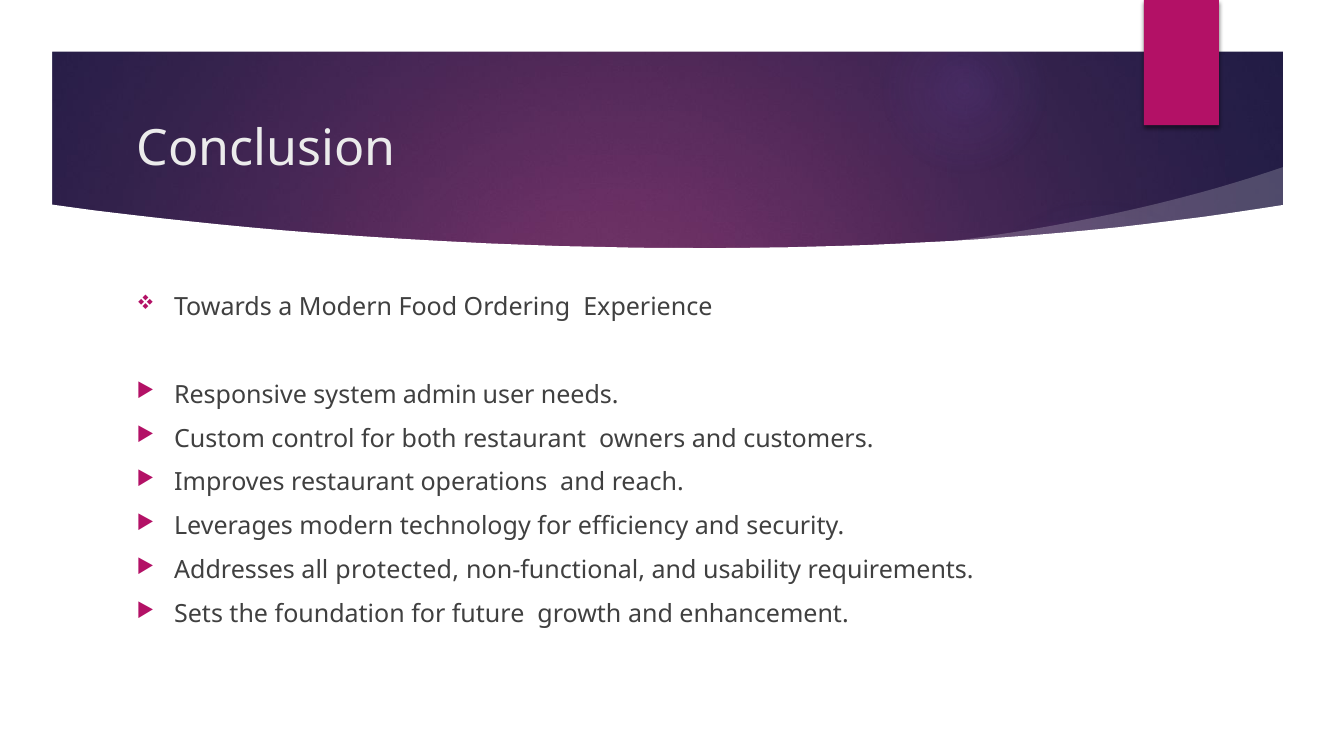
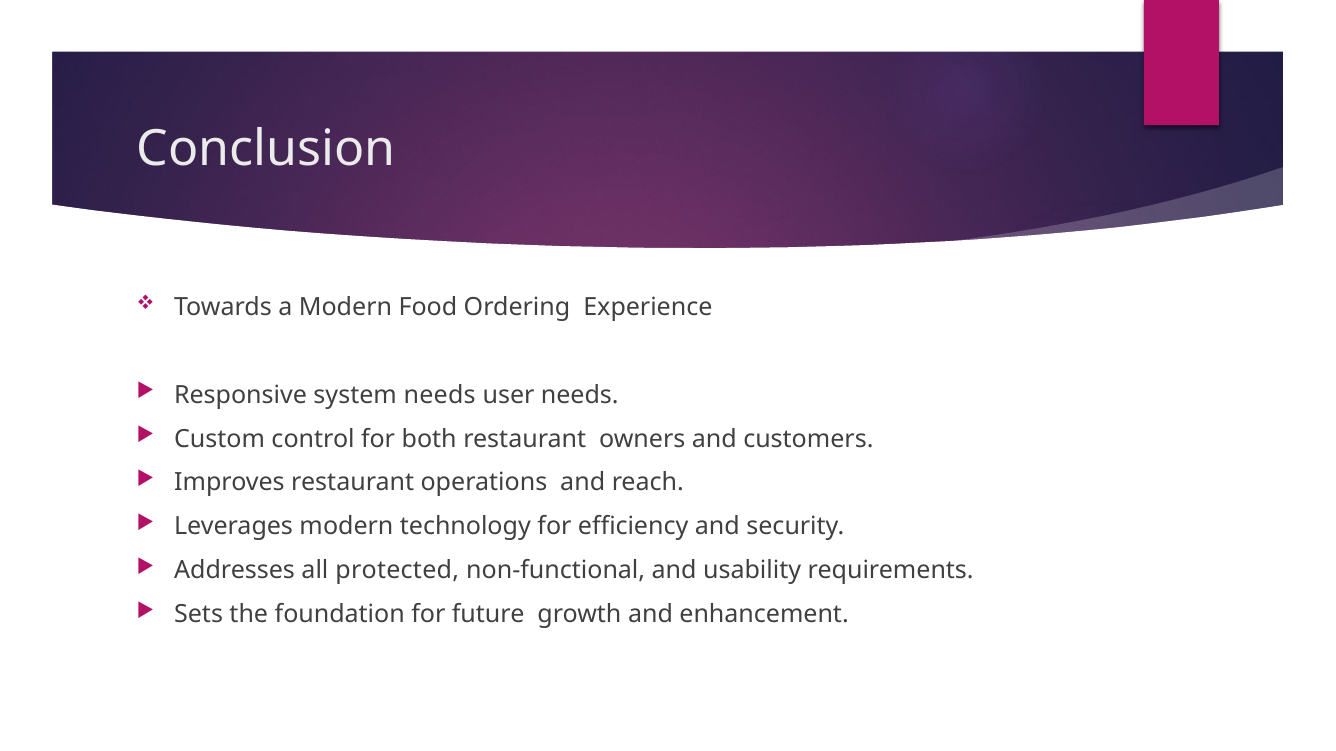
system admin: admin -> needs (440, 395)
